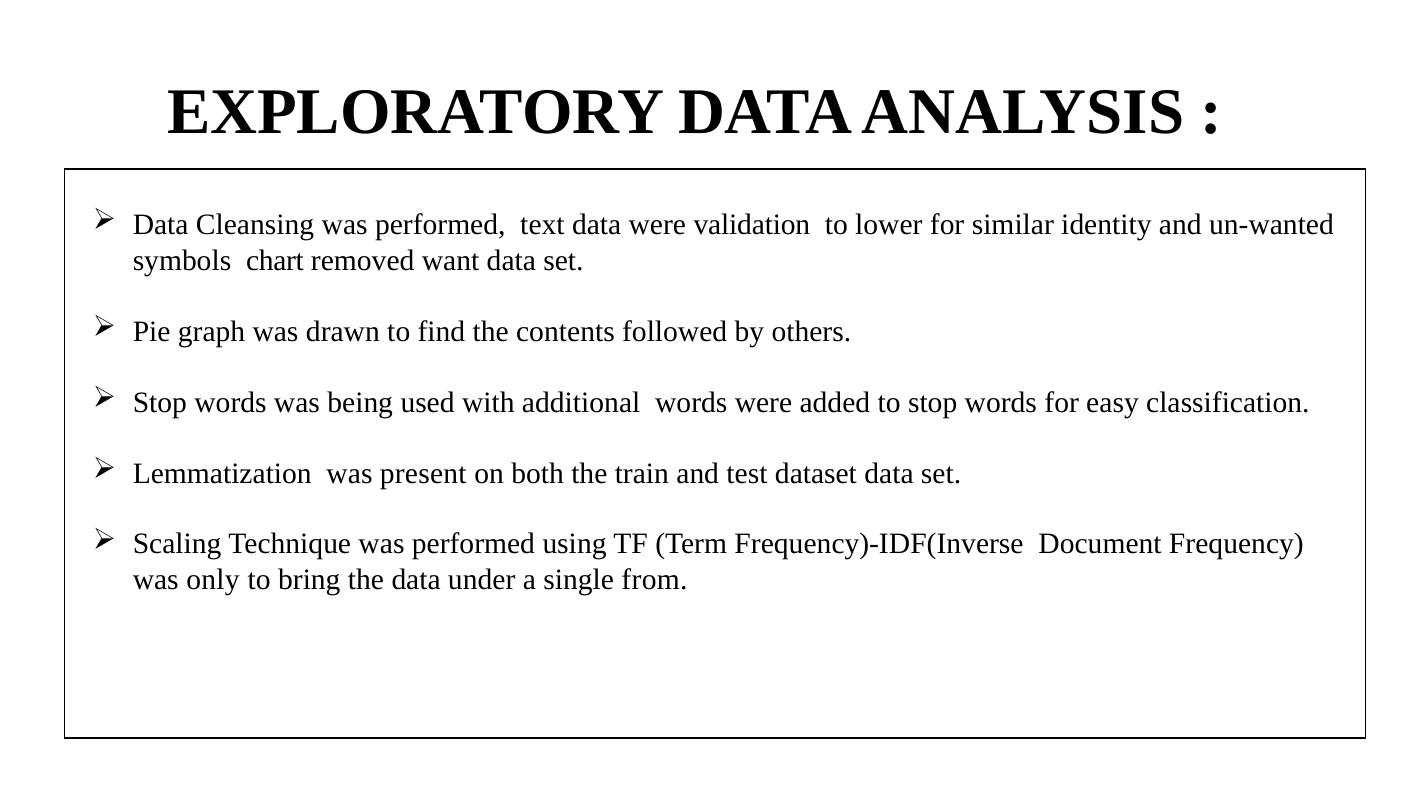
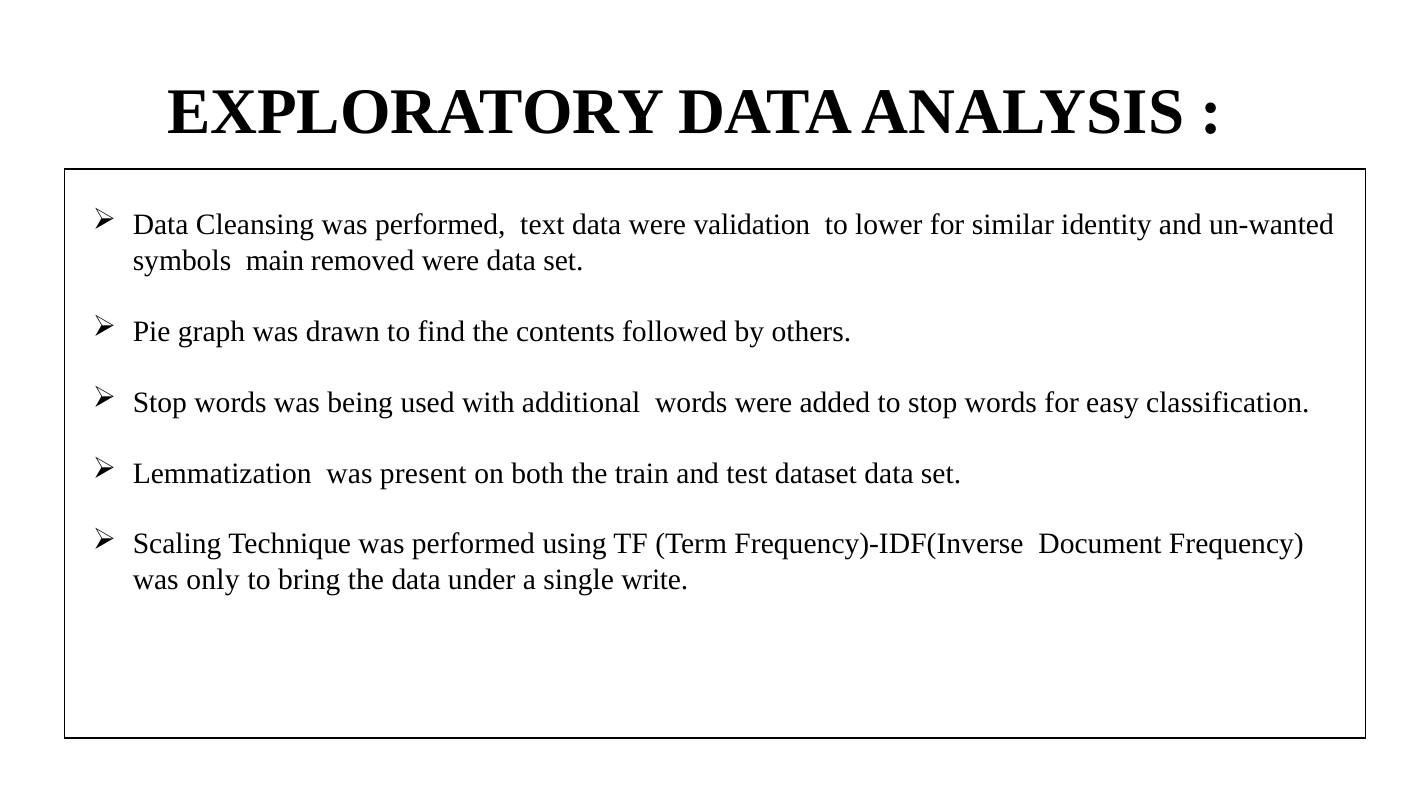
chart: chart -> main (275, 260)
removed want: want -> were (451, 260)
from: from -> write (655, 579)
